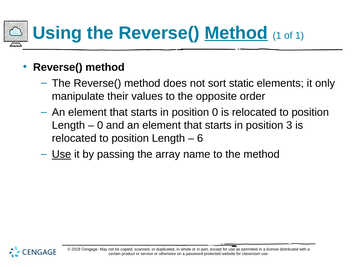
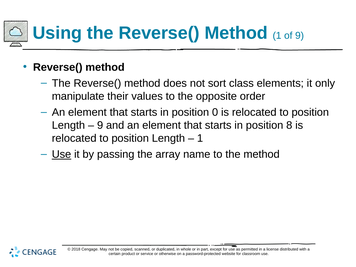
Method underline: present -> none (236, 33)
of 1: 1 -> 9 (300, 36)
static: static -> class (241, 83)
0: 0 -> 9 (100, 125)
3: 3 -> 8 (289, 125)
6: 6 -> 1 (200, 138)
